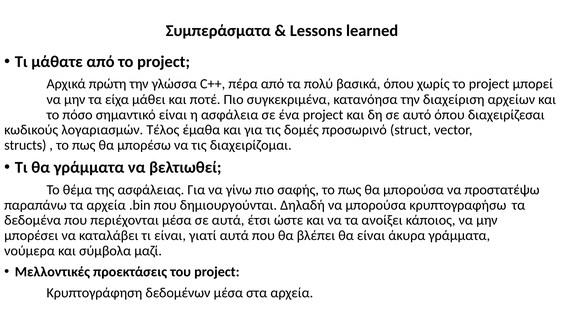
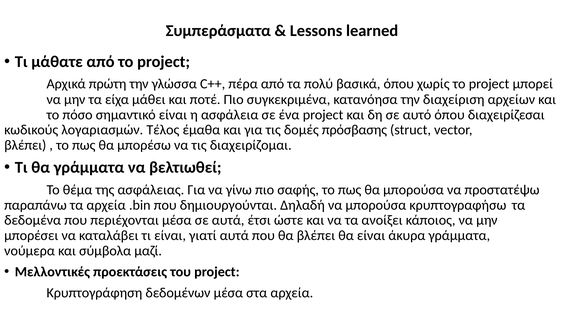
προσωρινό: προσωρινό -> πρόσβασης (354, 130)
structs: structs -> βλέπει (25, 145)
